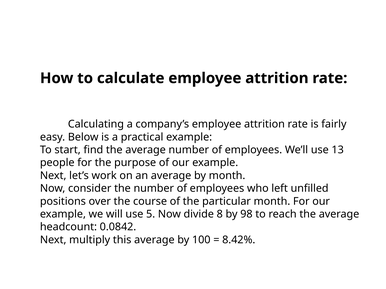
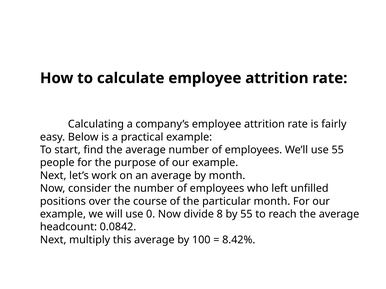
use 13: 13 -> 55 (338, 150)
5: 5 -> 0 (151, 214)
by 98: 98 -> 55 (246, 214)
